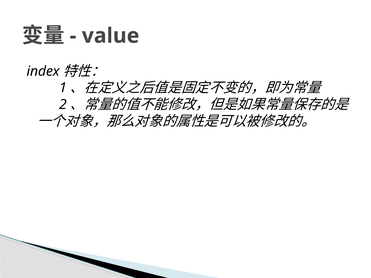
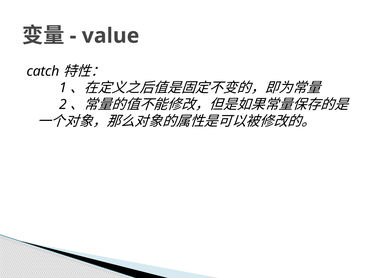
index: index -> catch (43, 71)
